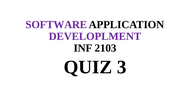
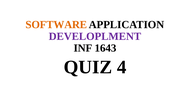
SOFTWARE colour: purple -> orange (56, 25)
2103: 2103 -> 1643 (106, 48)
3: 3 -> 4 (122, 67)
